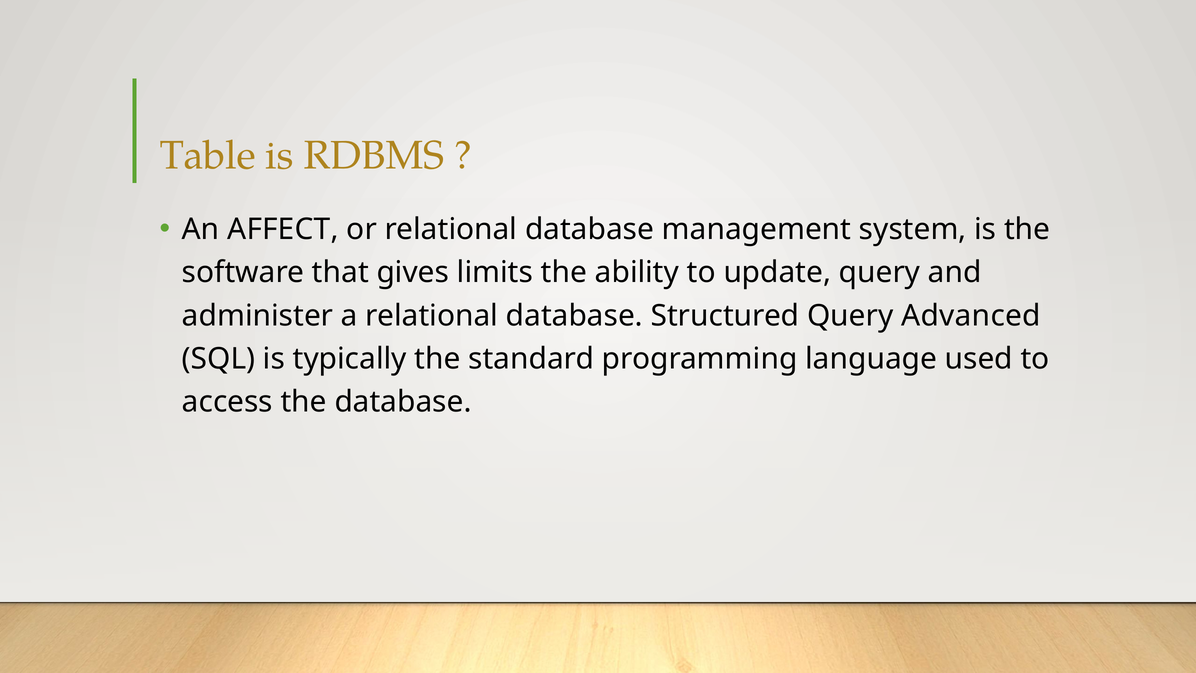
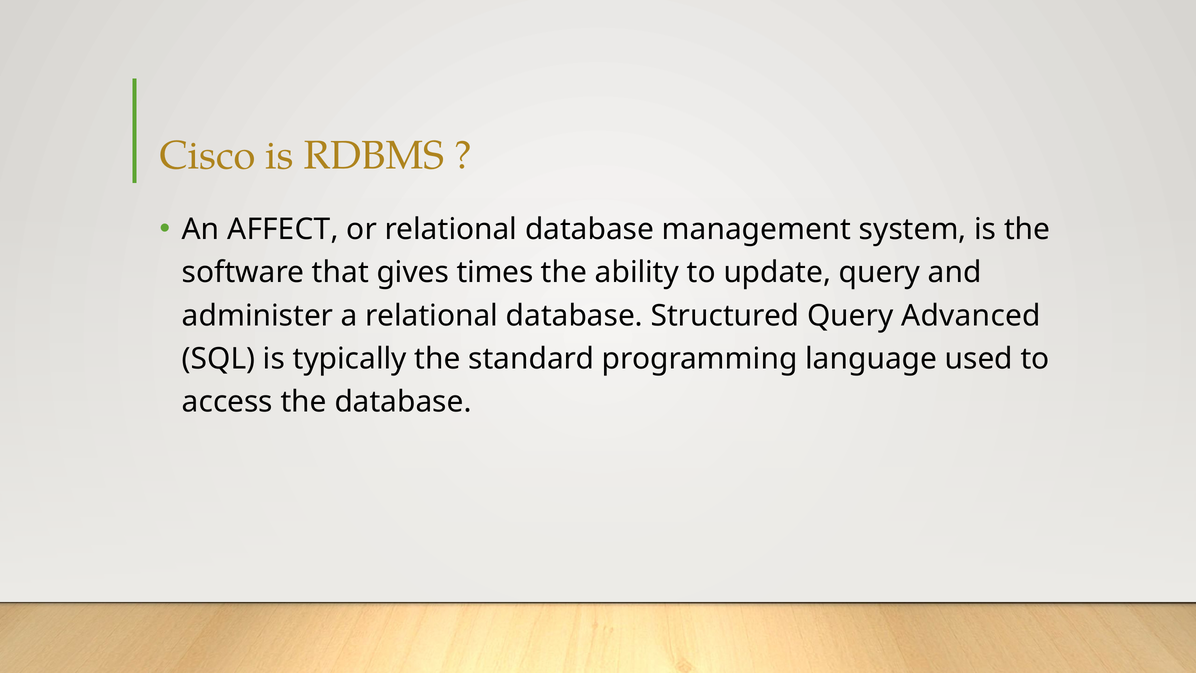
Table: Table -> Cisco (208, 156)
limits: limits -> times (495, 272)
